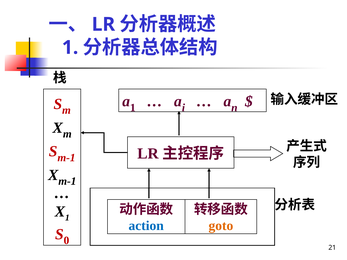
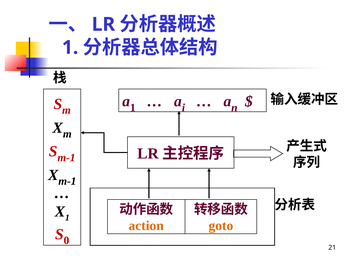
action colour: blue -> orange (146, 226)
